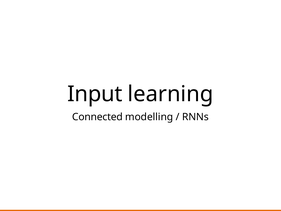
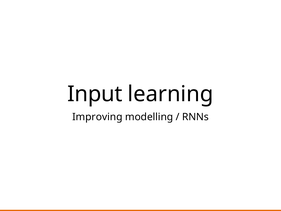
Connected: Connected -> Improving (97, 117)
